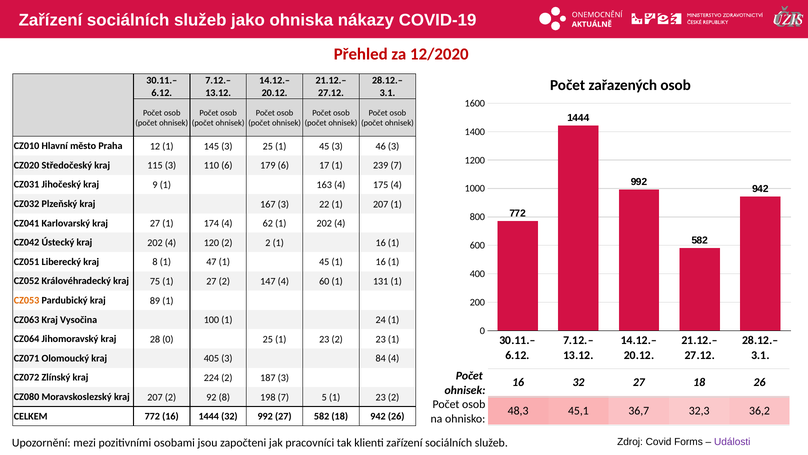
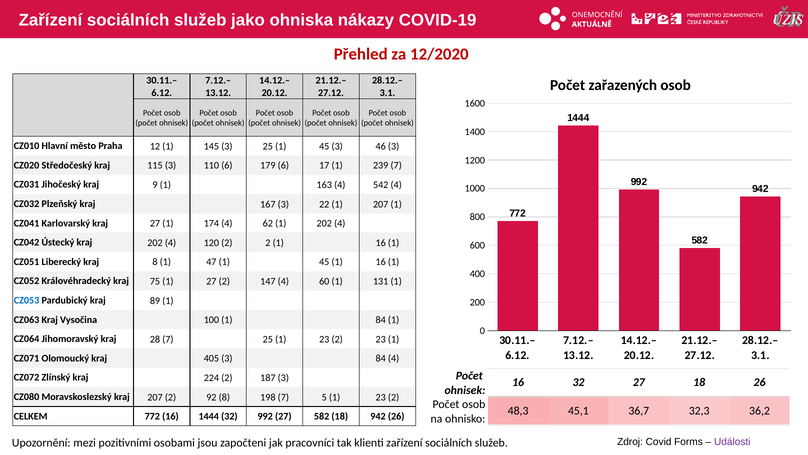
175: 175 -> 542 (381, 185)
CZ053 colour: orange -> blue (27, 300)
1 24: 24 -> 84 (381, 320)
28 0: 0 -> 7 (168, 339)
